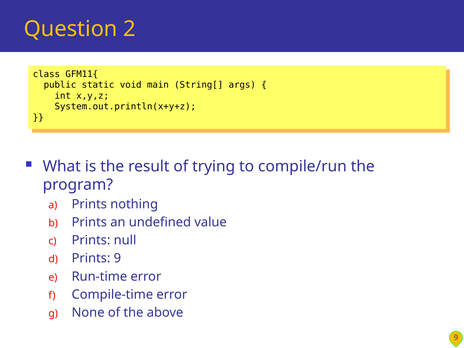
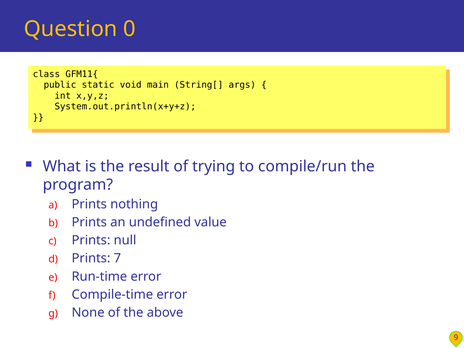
2: 2 -> 0 (129, 29)
Prints 9: 9 -> 7 (117, 258)
